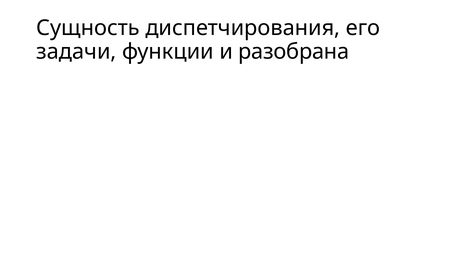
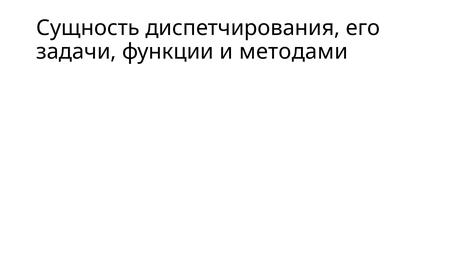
разобрана: разобрана -> методами (293, 52)
